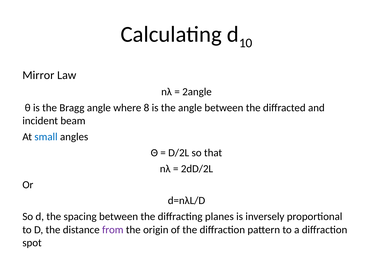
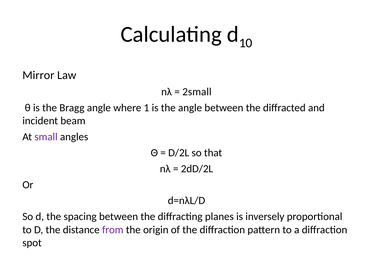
2angle: 2angle -> 2small (197, 92)
8: 8 -> 1 (146, 108)
small colour: blue -> purple (46, 137)
